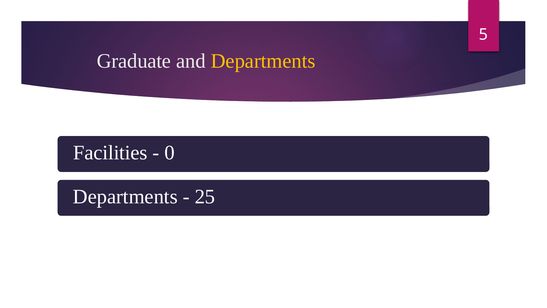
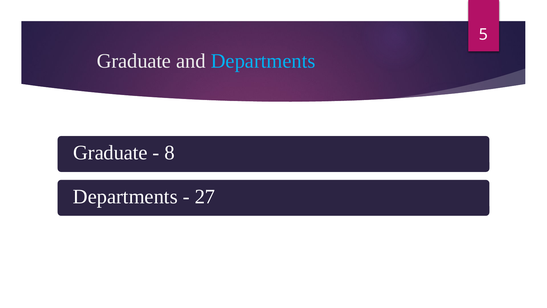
Departments colour: yellow -> light blue (263, 61)
Facilities: Facilities -> Graduate (110, 153)
0: 0 -> 8 (170, 153)
25: 25 -> 27 (205, 196)
